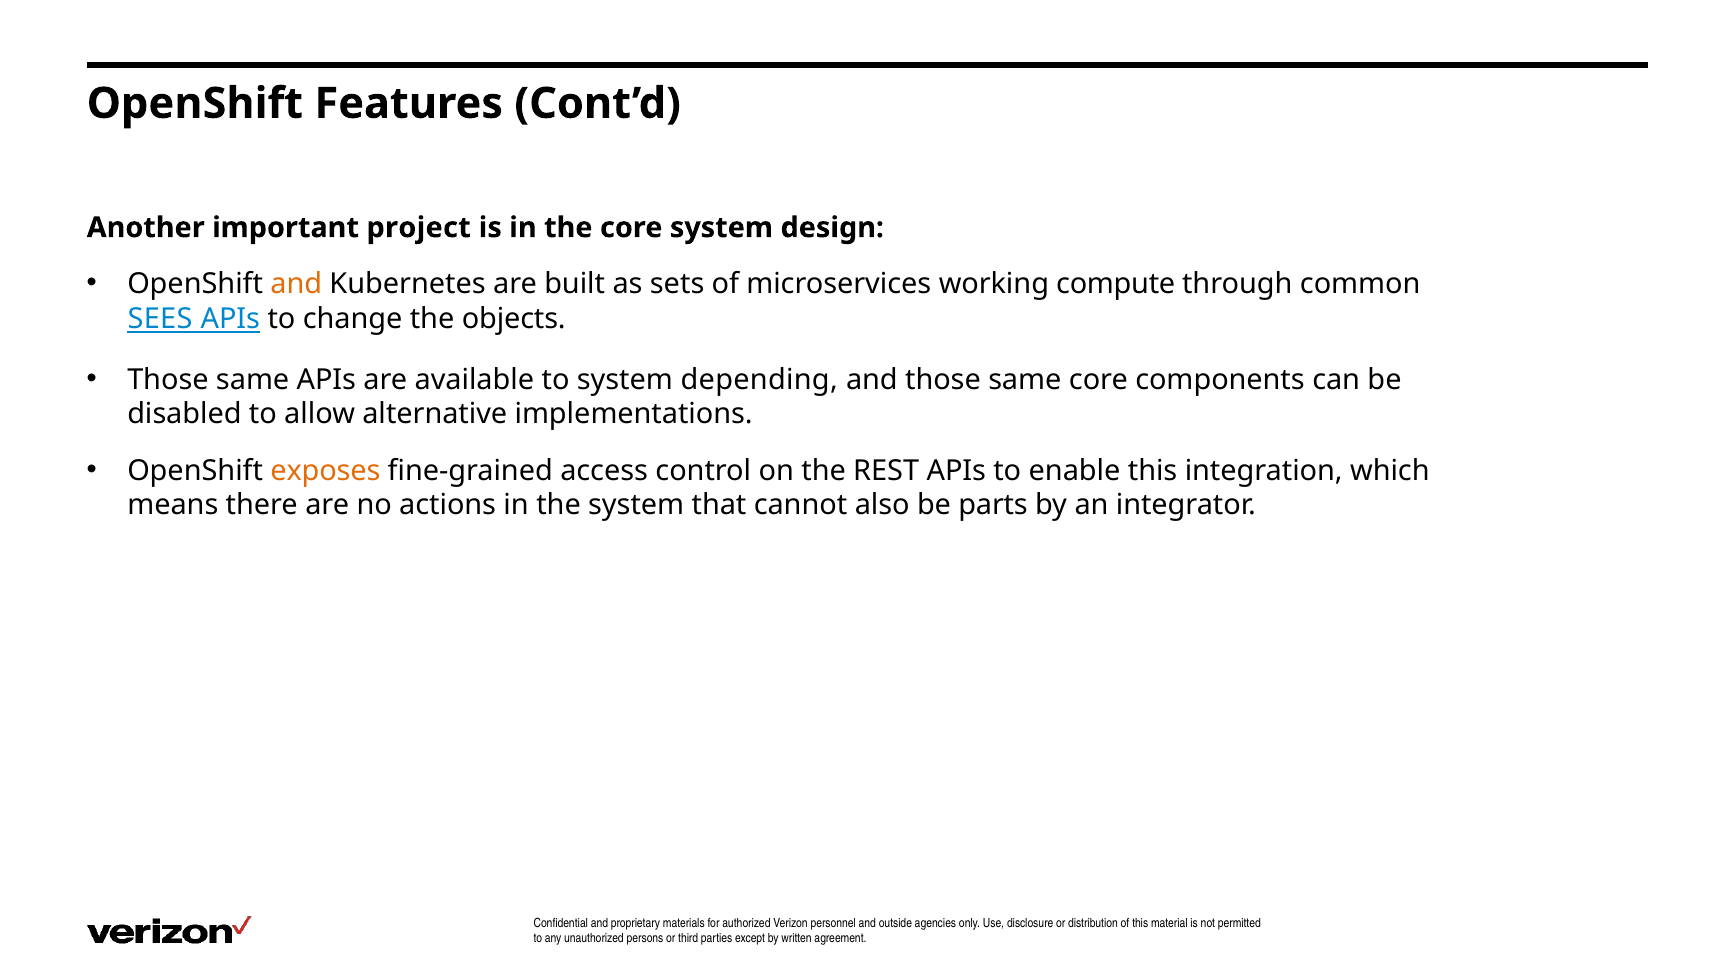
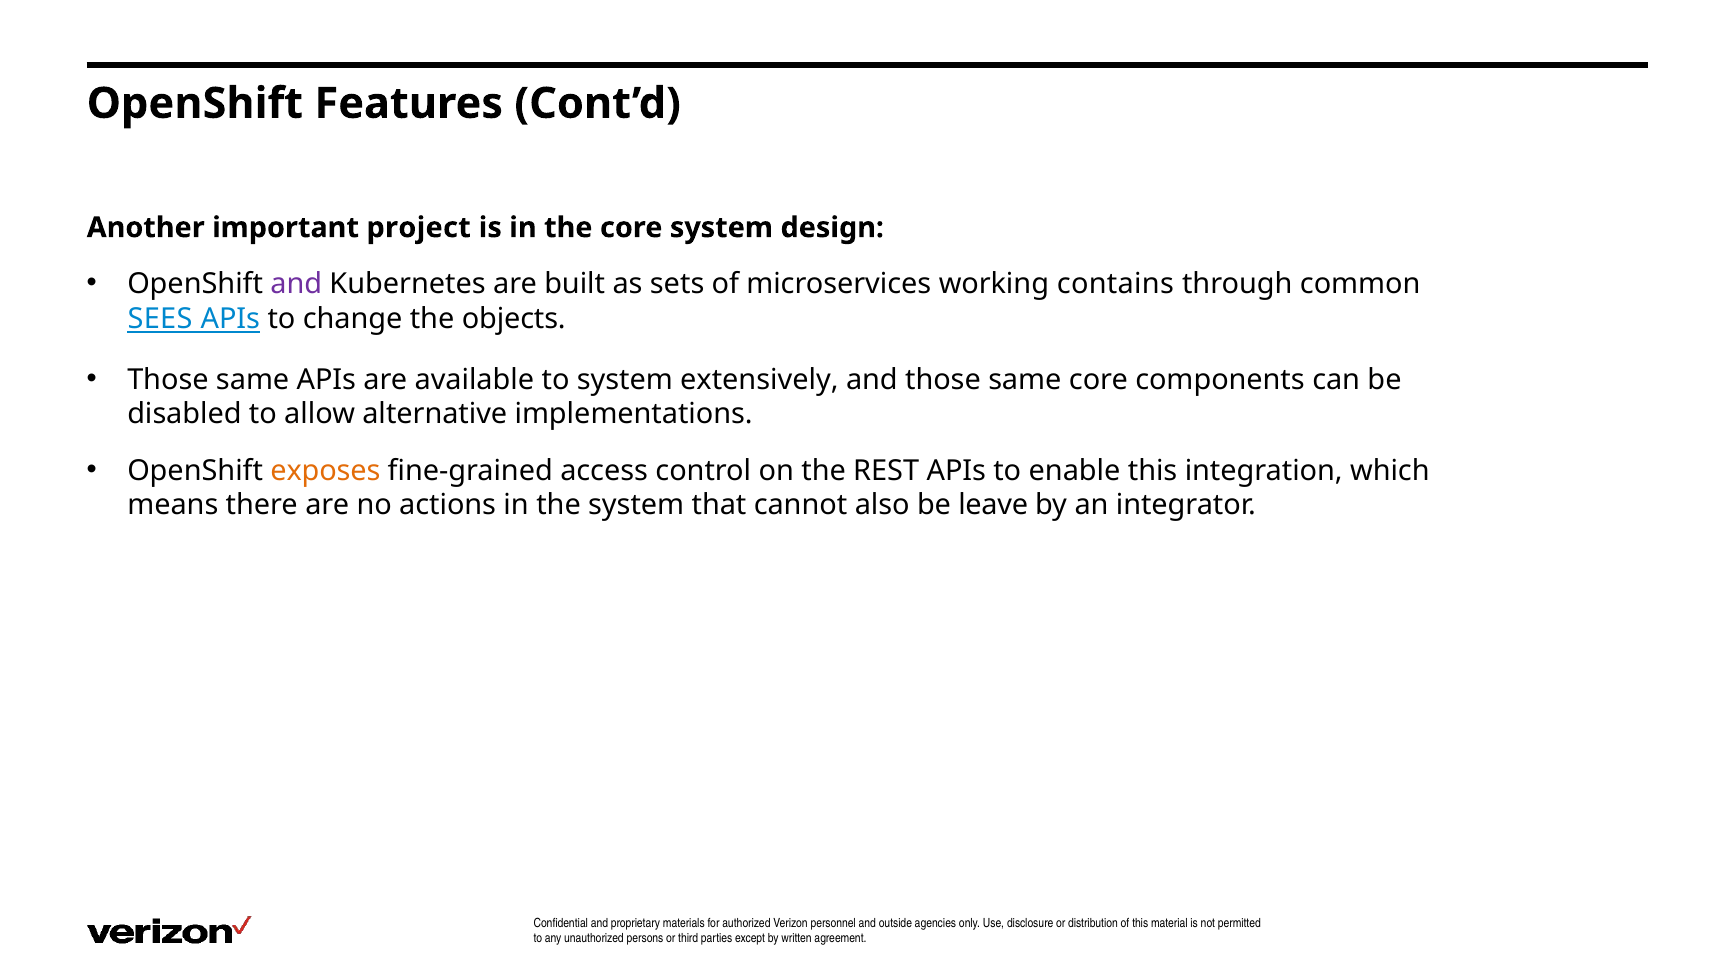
and colour: orange -> purple (296, 284)
compute: compute -> contains (1115, 284)
depending: depending -> extensively (759, 380)
parts: parts -> leave (993, 505)
